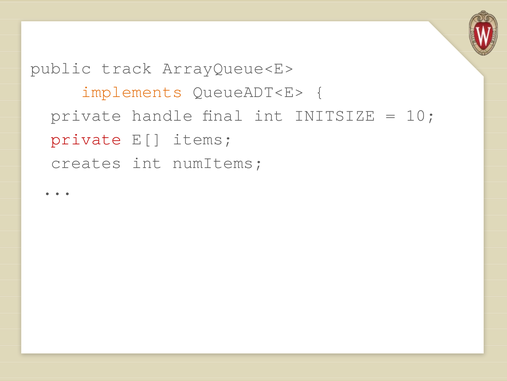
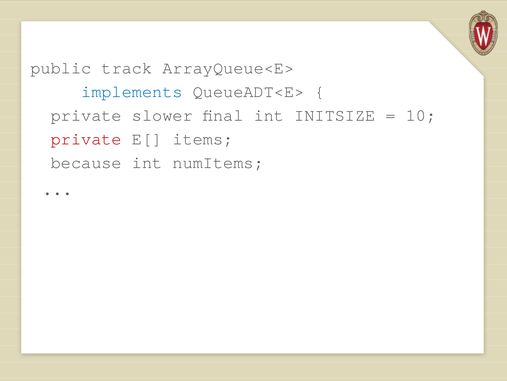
implements colour: orange -> blue (132, 91)
handle: handle -> slower (162, 115)
creates: creates -> because (86, 162)
